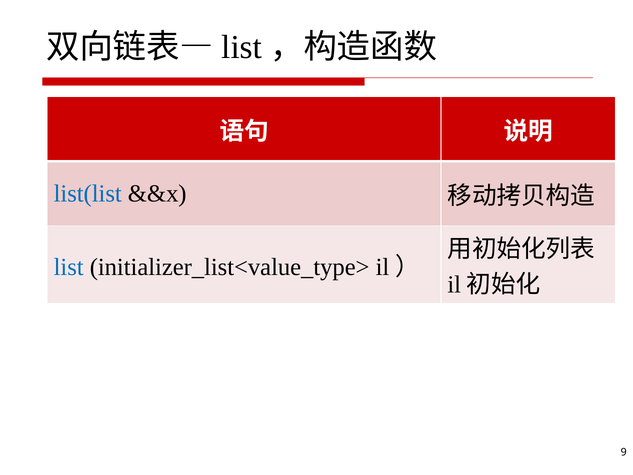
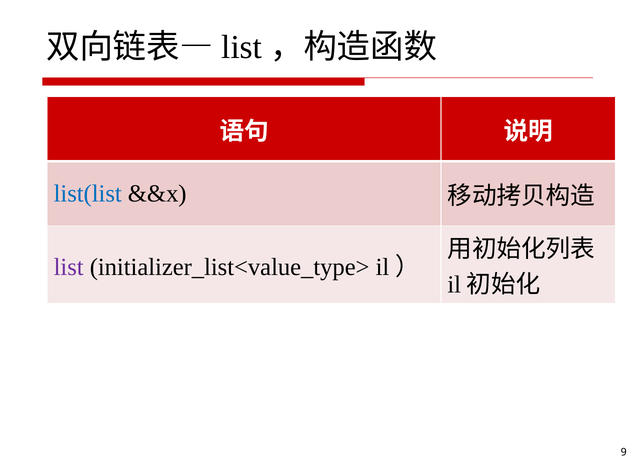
list colour: blue -> purple (69, 267)
